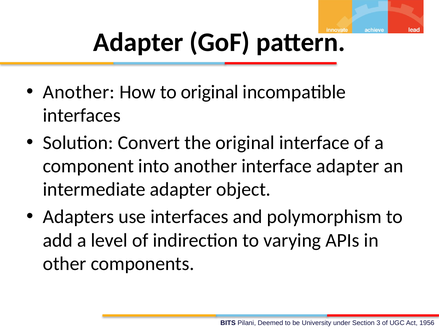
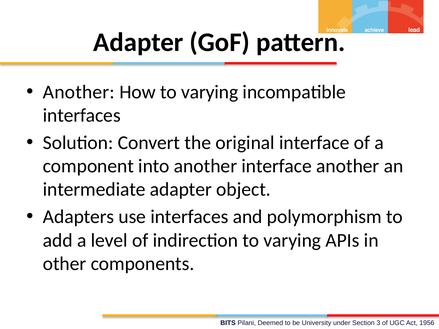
How to original: original -> varying (210, 92)
interface adapter: adapter -> another (348, 166)
